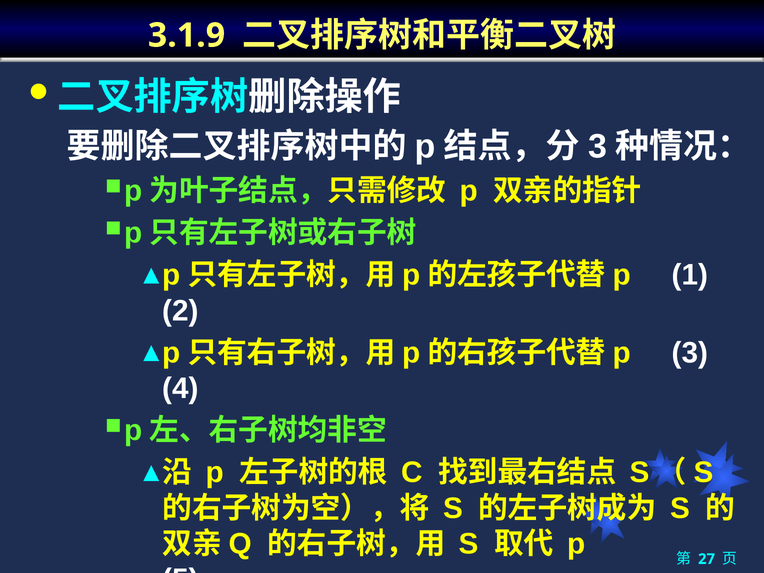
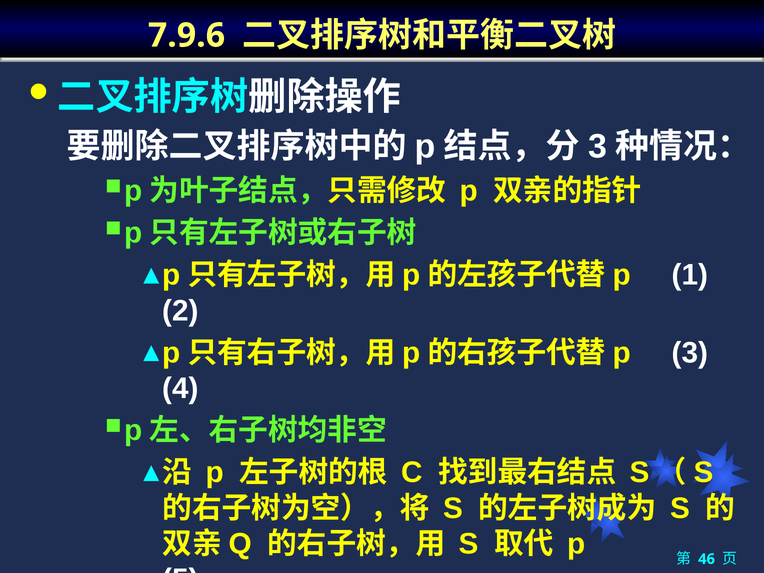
3.1.9: 3.1.9 -> 7.9.6 (187, 35)
27: 27 -> 46 (707, 559)
